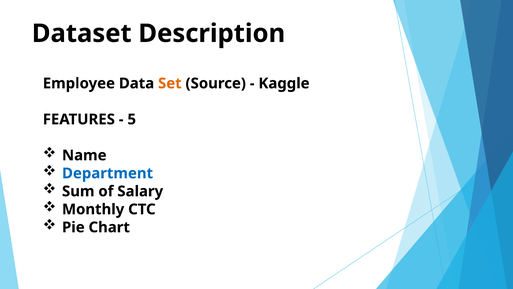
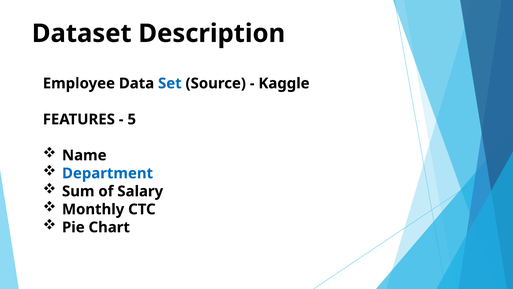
Set colour: orange -> blue (170, 83)
